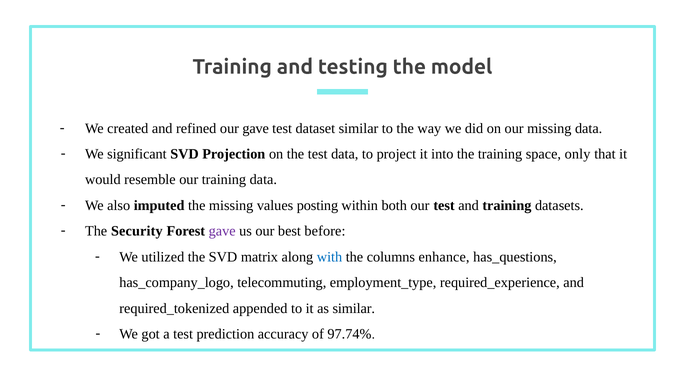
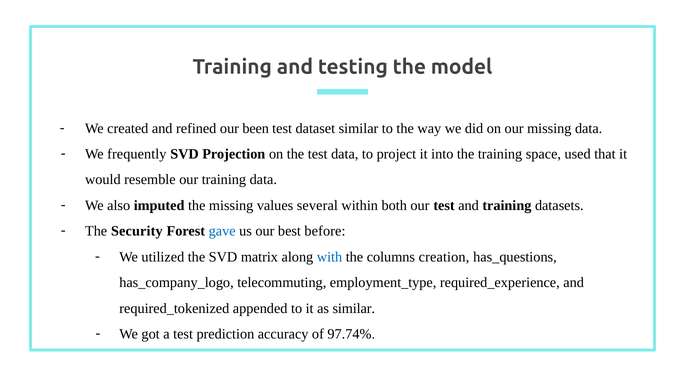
our gave: gave -> been (256, 128)
significant: significant -> frequently (137, 154)
only: only -> used (578, 154)
posting: posting -> several (317, 205)
gave colour: purple -> blue (222, 231)
enhance: enhance -> creation (444, 256)
